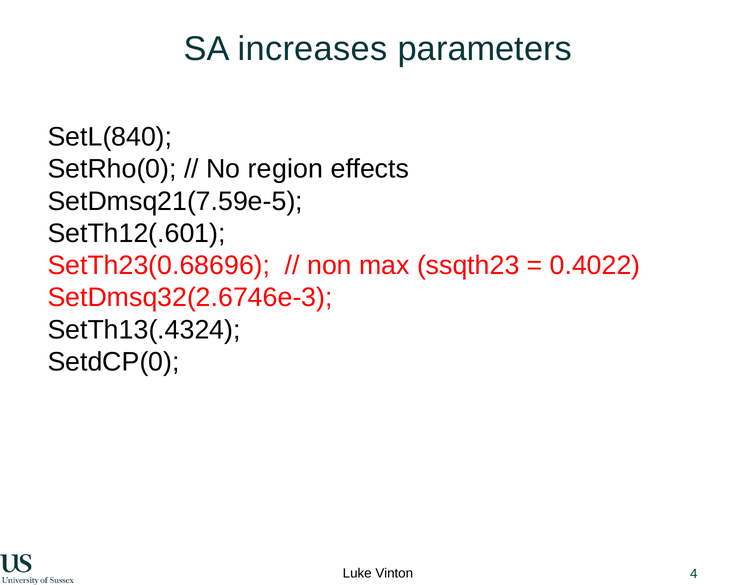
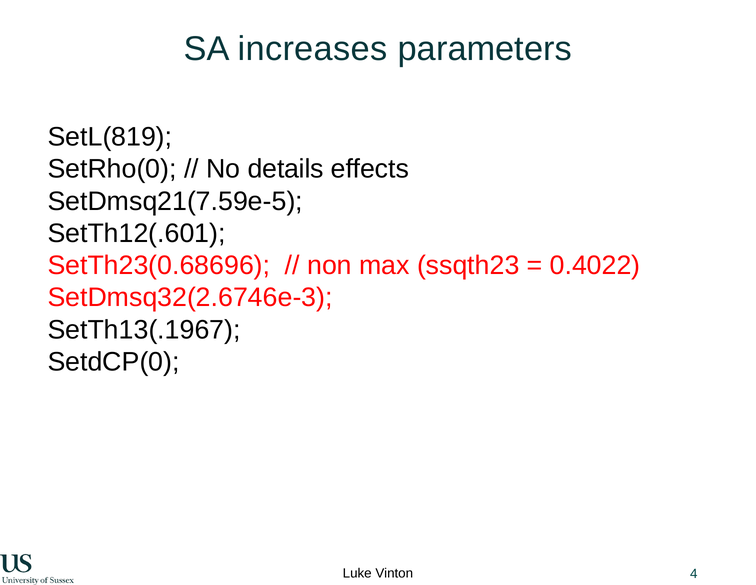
SetL(840: SetL(840 -> SetL(819 (110, 137)
region: region -> details (286, 169)
SetTh13(.4324: SetTh13(.4324 -> SetTh13(.1967 (144, 330)
